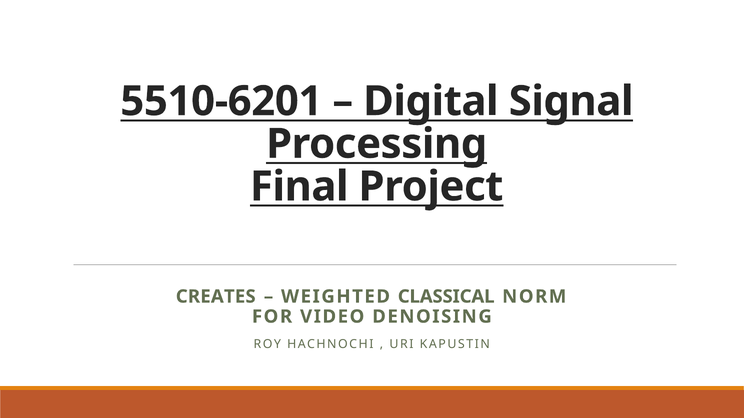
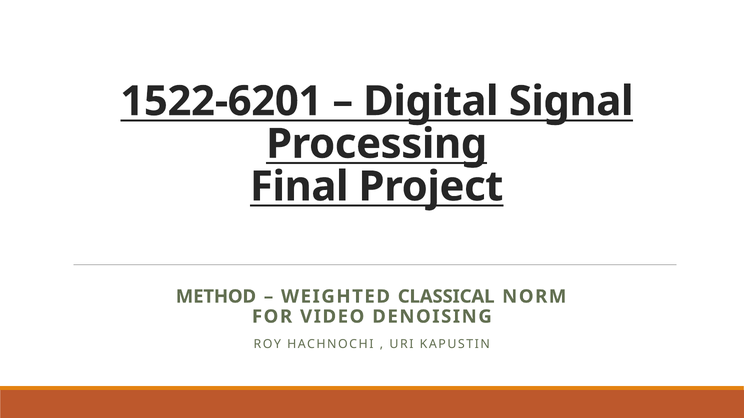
5510-6201: 5510-6201 -> 1522-6201 (221, 101)
CREATES: CREATES -> METHOD (216, 297)
